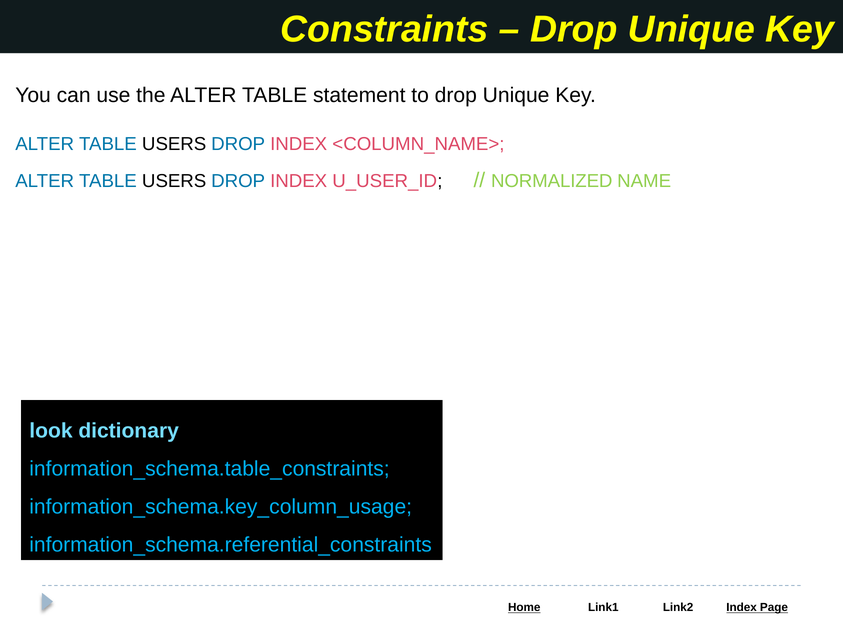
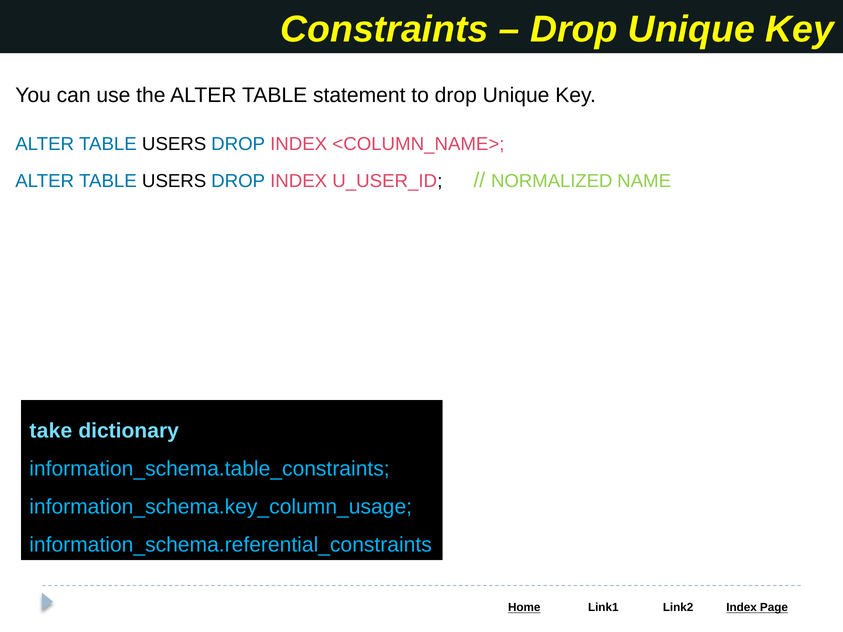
look: look -> take (51, 431)
